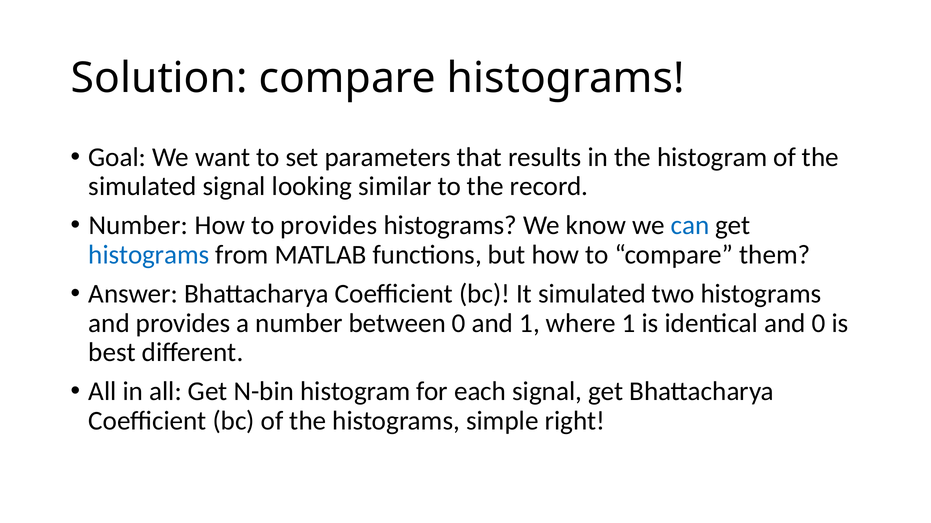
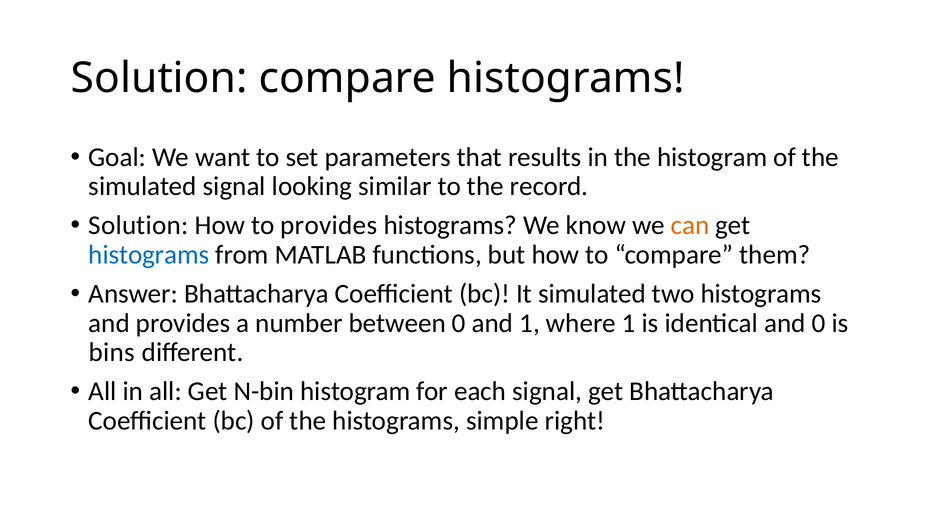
Number: Number -> Solution (138, 226)
can colour: blue -> orange (690, 226)
best: best -> bins (112, 353)
